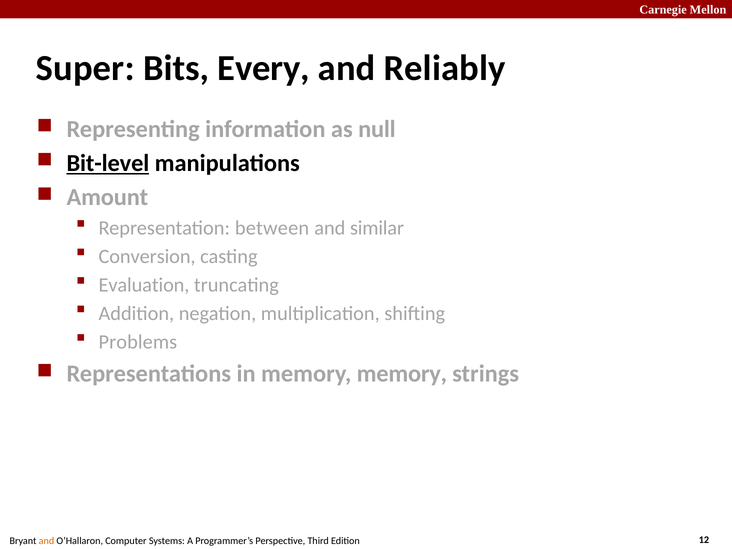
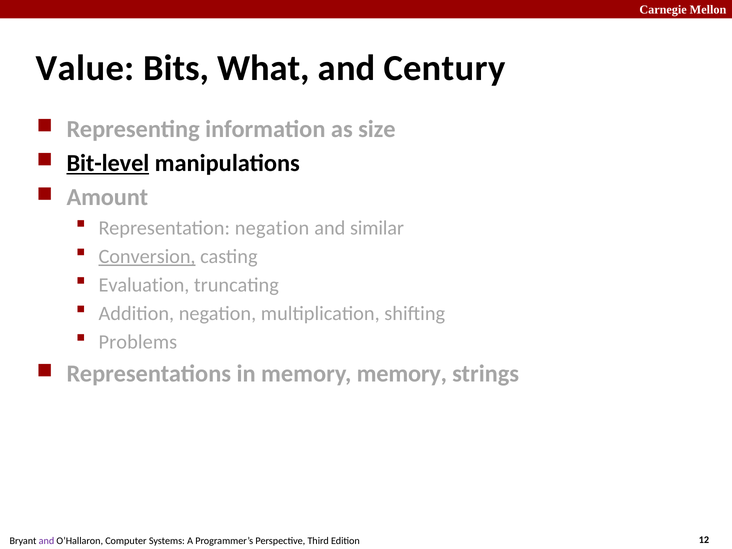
Super: Super -> Value (85, 68)
Every: Every -> What (264, 68)
Reliably: Reliably -> Century (444, 68)
null: null -> size (377, 129)
Representation between: between -> negation (272, 228)
Conversion underline: none -> present (147, 256)
and colour: orange -> purple (46, 541)
